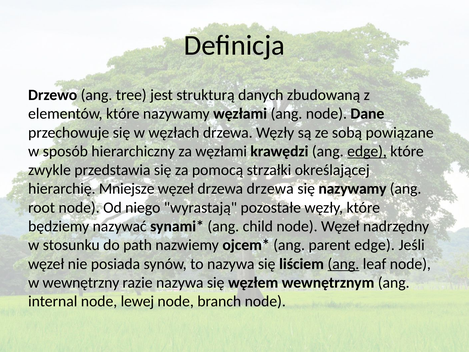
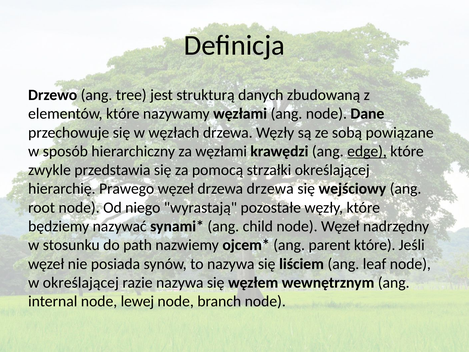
Mniejsze: Mniejsze -> Prawego (127, 189)
się nazywamy: nazywamy -> wejściowy (352, 189)
parent edge: edge -> które (375, 245)
ang underline: present -> none (343, 264)
w wewnętrzny: wewnętrzny -> określającej (81, 282)
